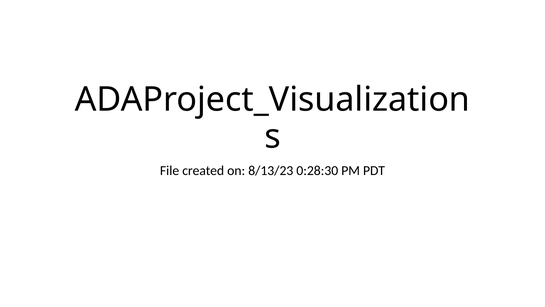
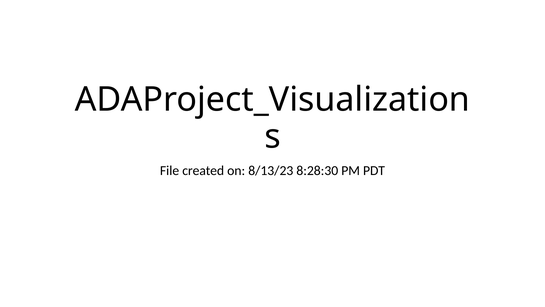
0:28:30: 0:28:30 -> 8:28:30 (317, 170)
